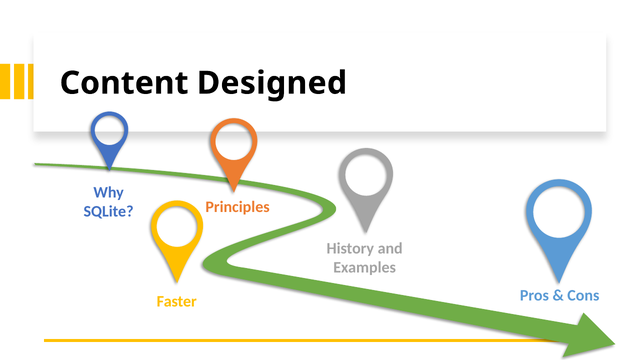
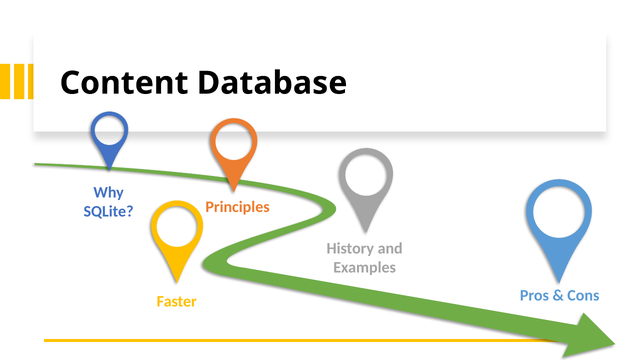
Designed: Designed -> Database (272, 83)
